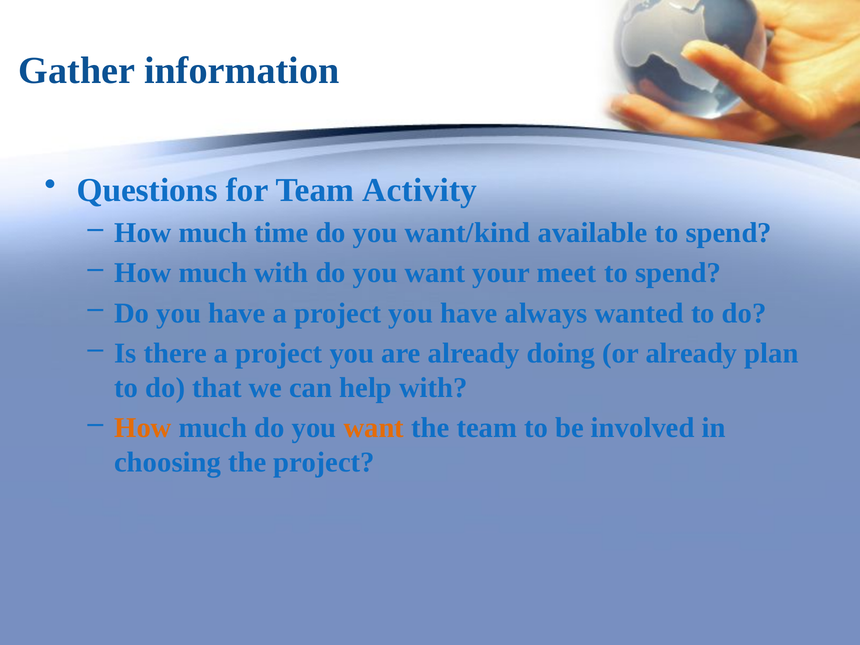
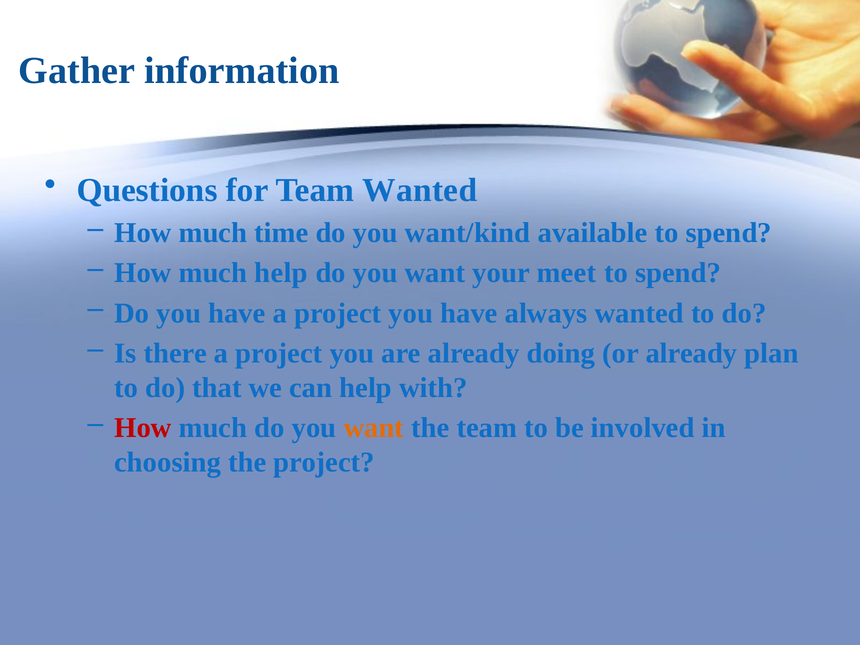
Team Activity: Activity -> Wanted (420, 190)
much with: with -> help (281, 273)
How colour: orange -> red (143, 428)
